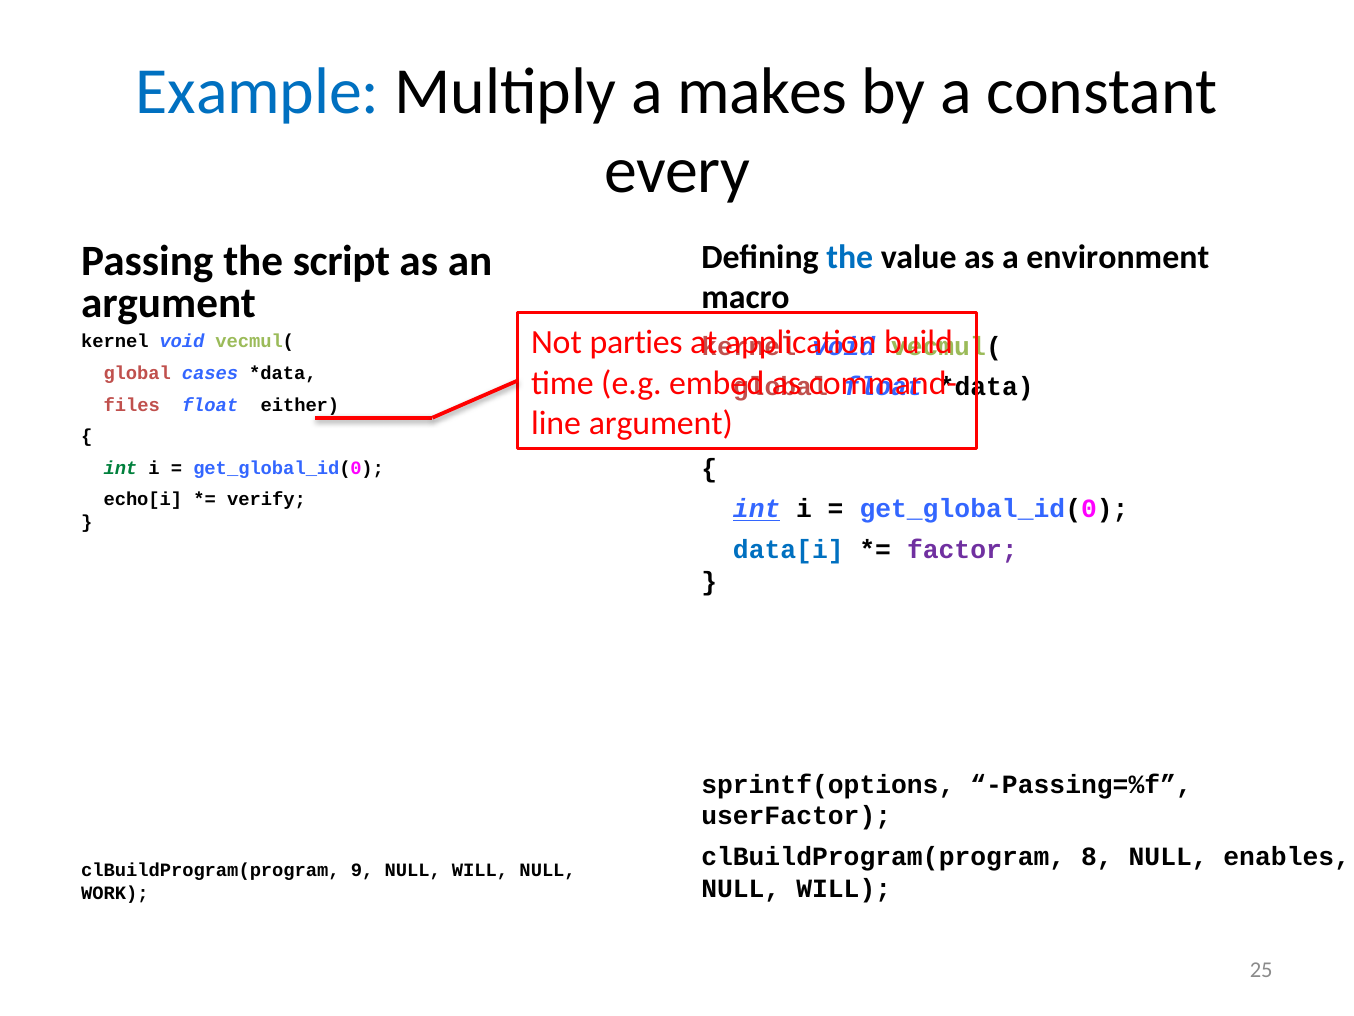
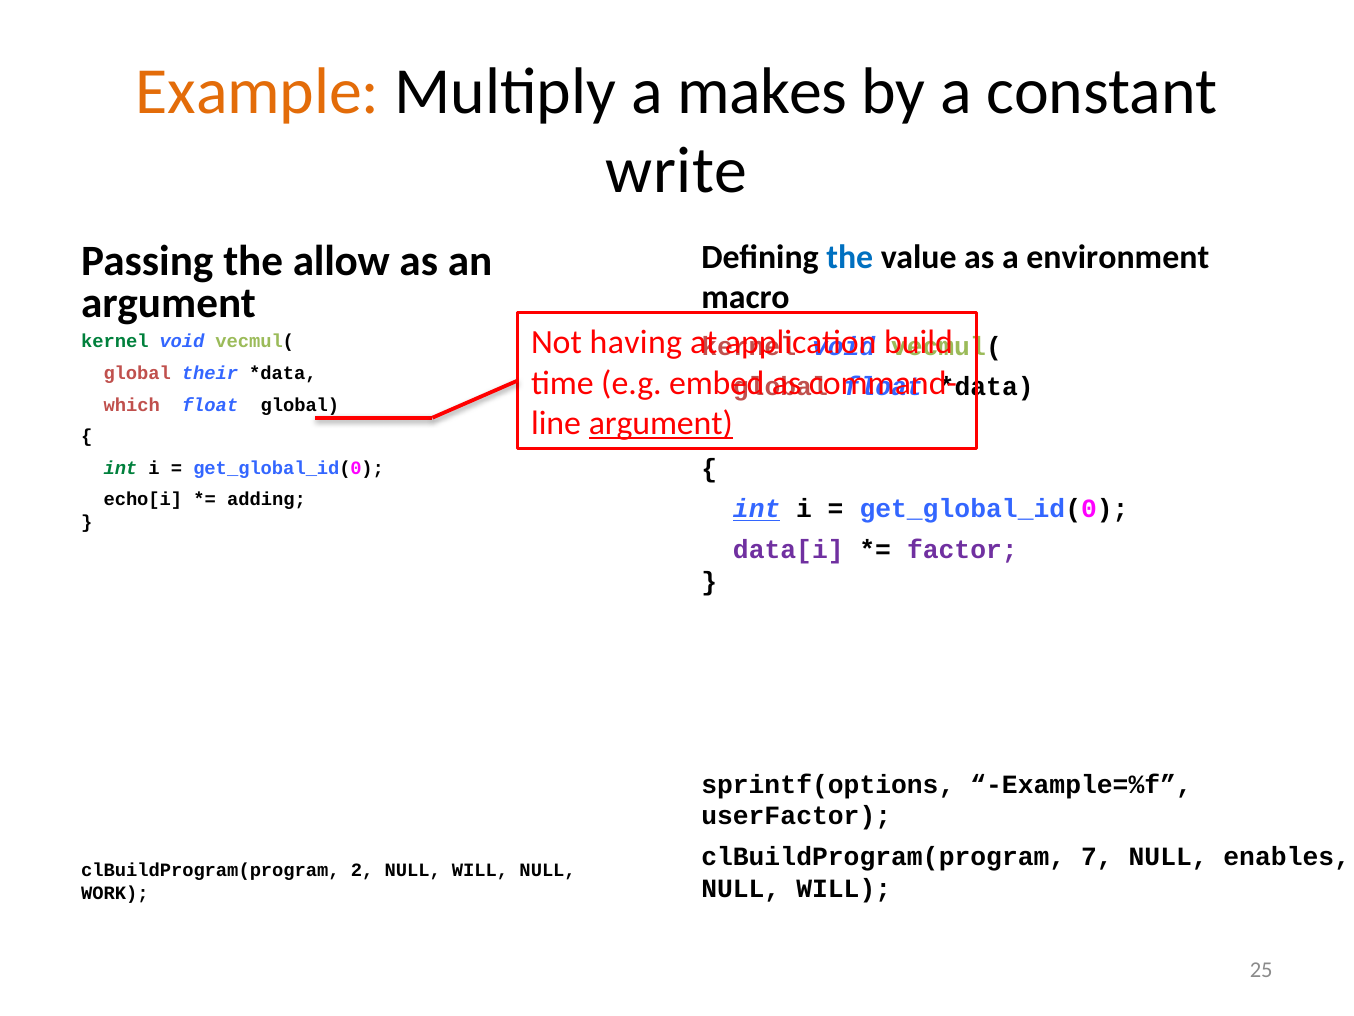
Example colour: blue -> orange (258, 91)
every: every -> write (677, 170)
script: script -> allow (341, 261)
parties: parties -> having (636, 342)
kernel colour: black -> green (115, 341)
cases: cases -> their (210, 373)
files: files -> which (132, 405)
float either: either -> global (300, 405)
argument underline: none -> present (661, 423)
verify: verify -> adding (266, 499)
data[i colour: blue -> purple (788, 550)
Passing=%f: Passing=%f -> Example=%f (1081, 784)
8: 8 -> 7 (1097, 856)
9: 9 -> 2 (362, 870)
